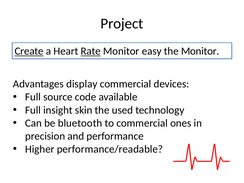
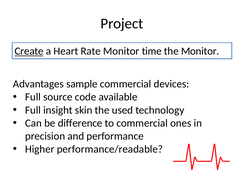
Rate underline: present -> none (91, 51)
easy: easy -> time (152, 51)
display: display -> sample (82, 84)
bluetooth: bluetooth -> difference (80, 123)
